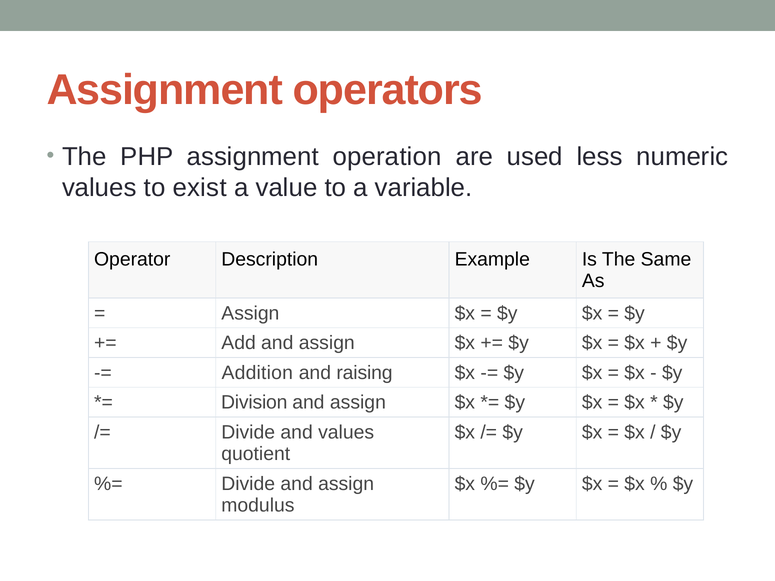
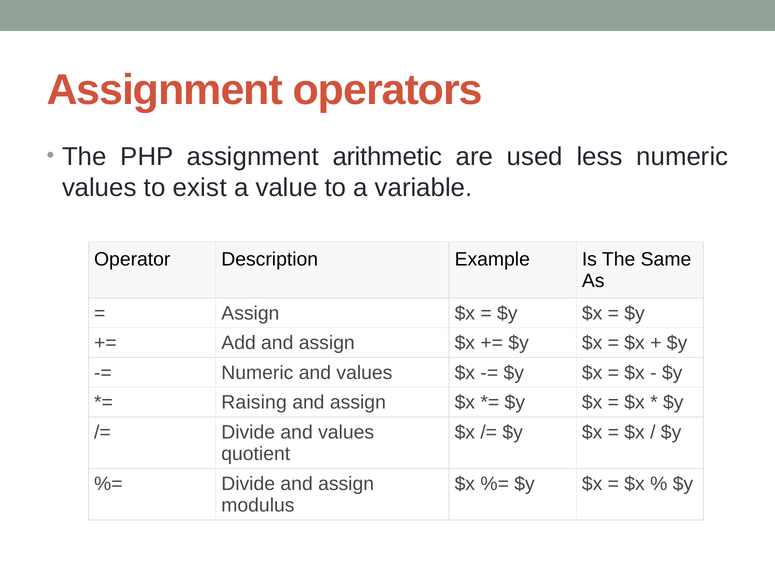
operation: operation -> arithmetic (387, 157)
Addition: Addition -> Numeric (257, 373)
raising: raising -> values (364, 373)
Division: Division -> Raising (254, 403)
